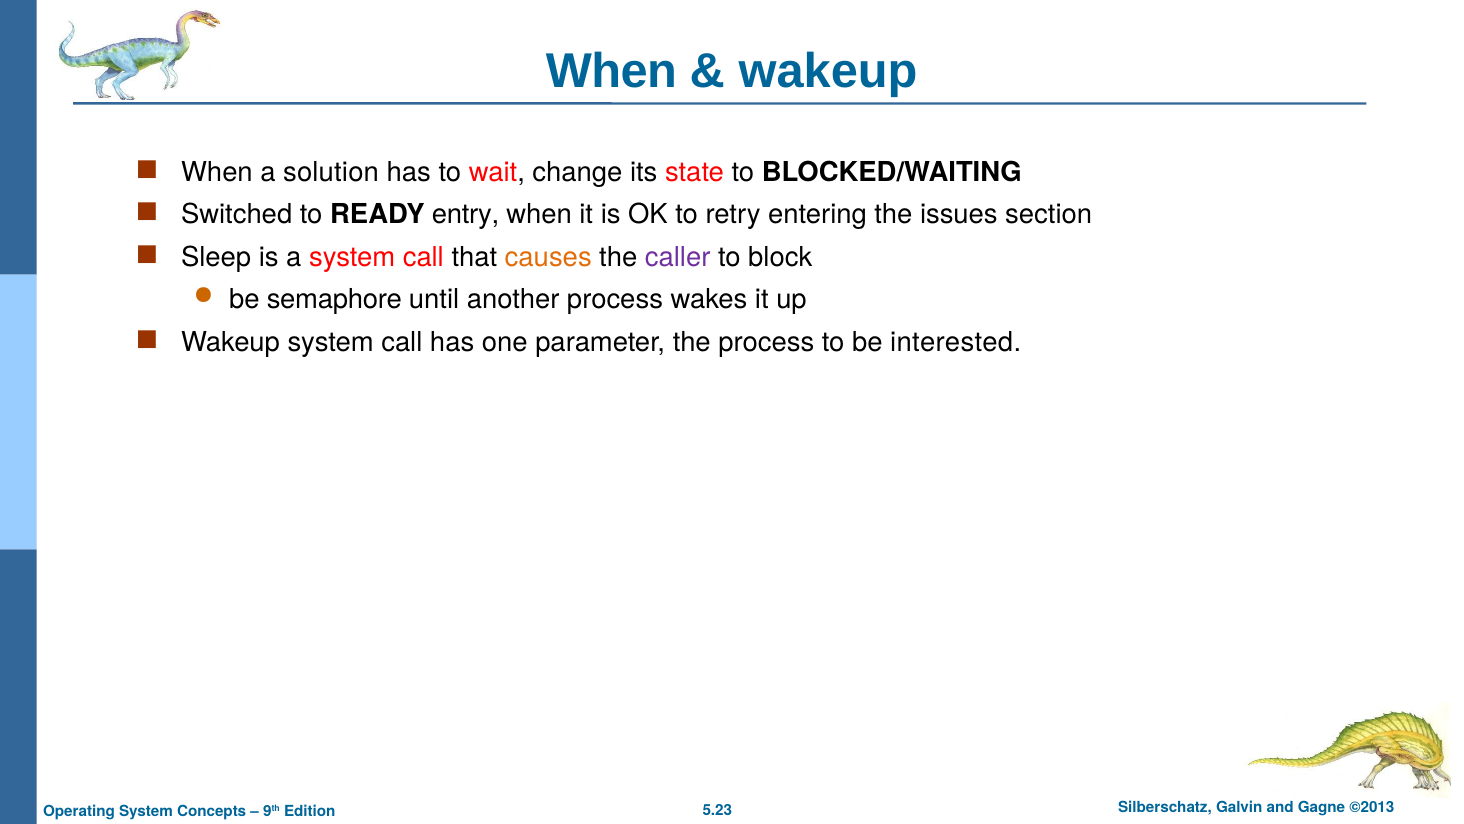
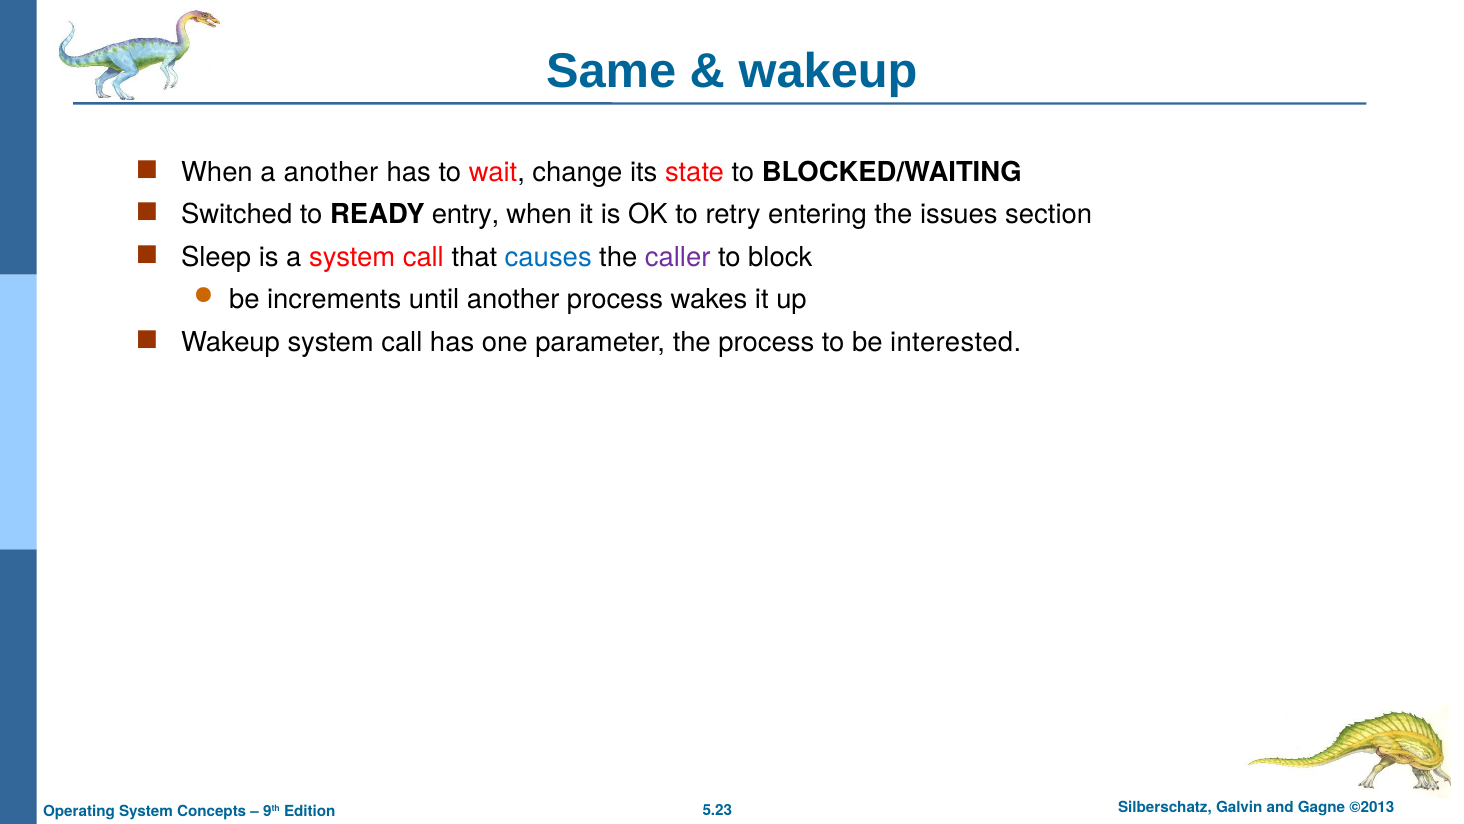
When: When -> Same (611, 71)
a solution: solution -> another (331, 172)
causes colour: orange -> blue (548, 257)
semaphore: semaphore -> increments (334, 300)
